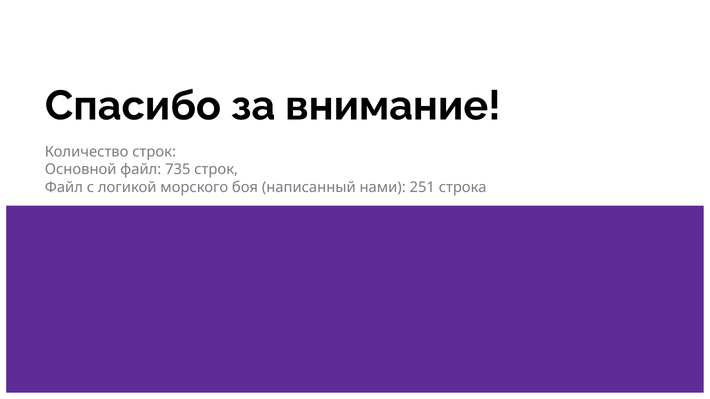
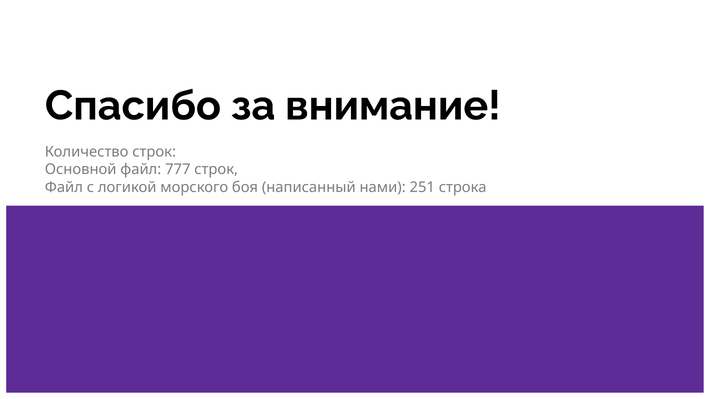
735: 735 -> 777 (178, 170)
